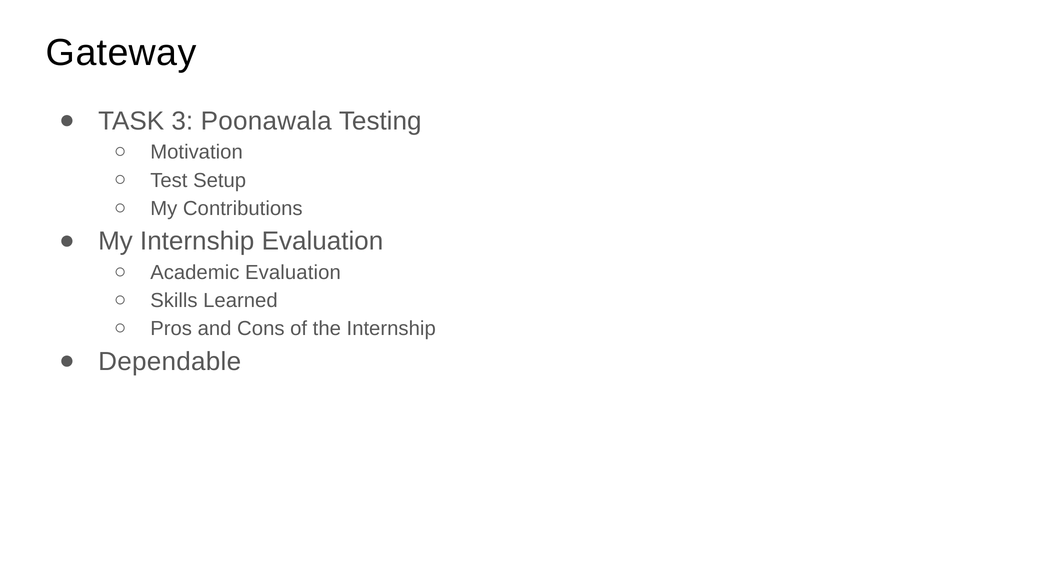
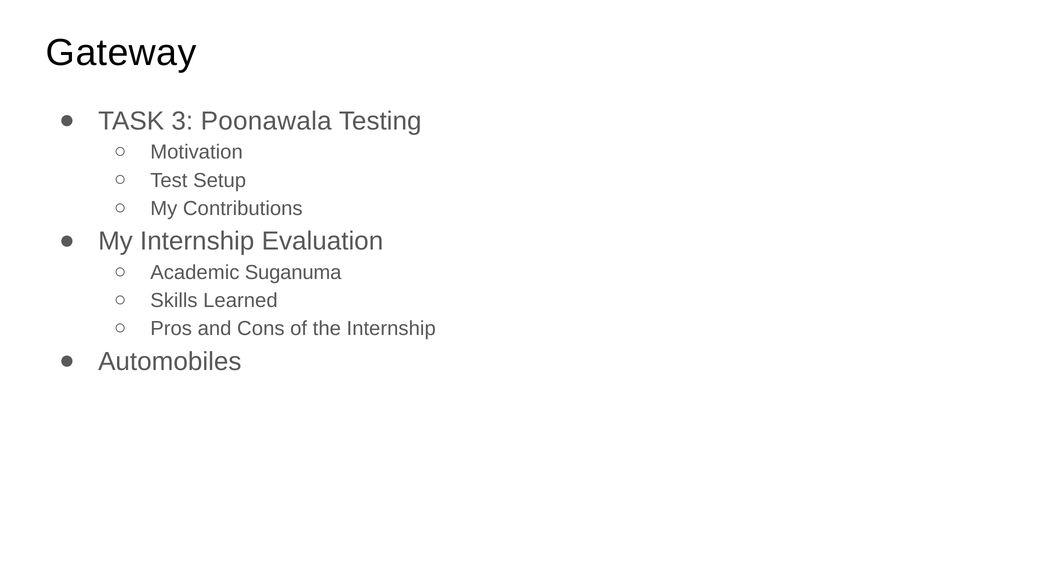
Academic Evaluation: Evaluation -> Suganuma (293, 272)
Dependable: Dependable -> Automobiles (170, 361)
